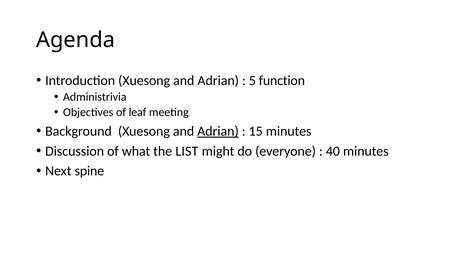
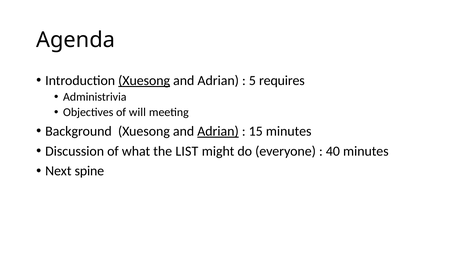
Xuesong underline: none -> present (144, 80)
function: function -> requires (282, 80)
leaf: leaf -> will (137, 112)
